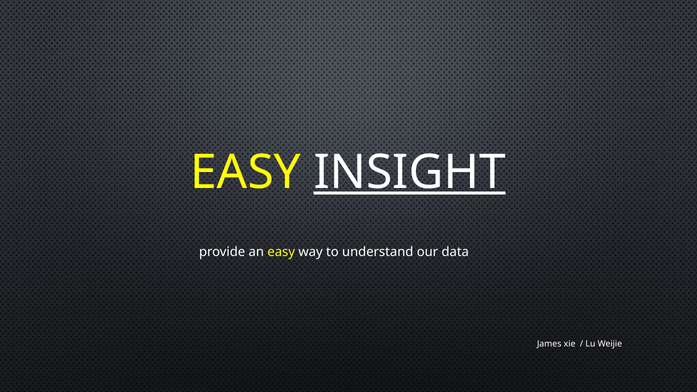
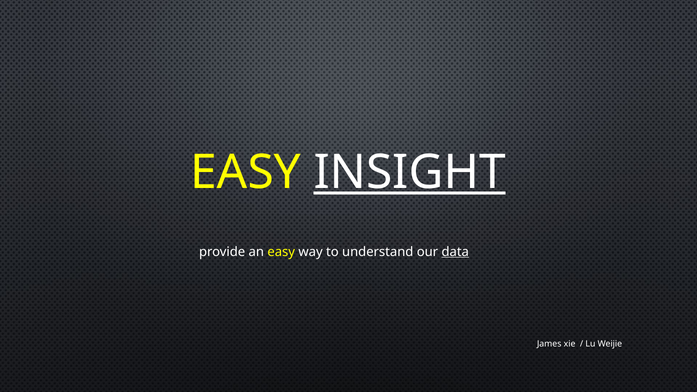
data underline: none -> present (455, 252)
